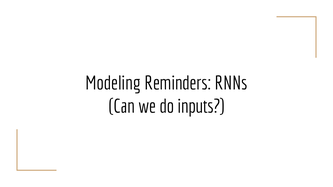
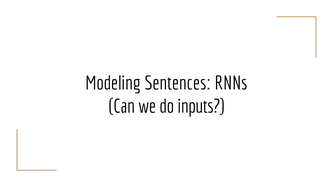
Reminders: Reminders -> Sentences (178, 83)
